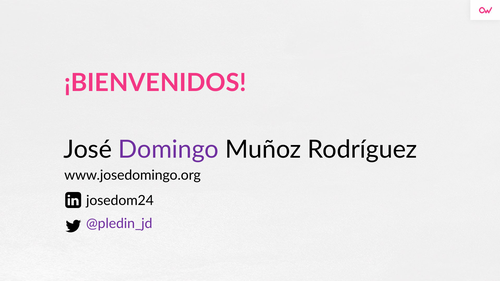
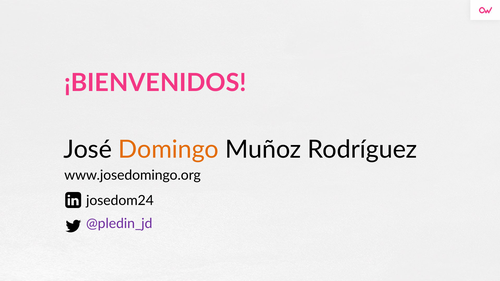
Domingo colour: purple -> orange (169, 150)
